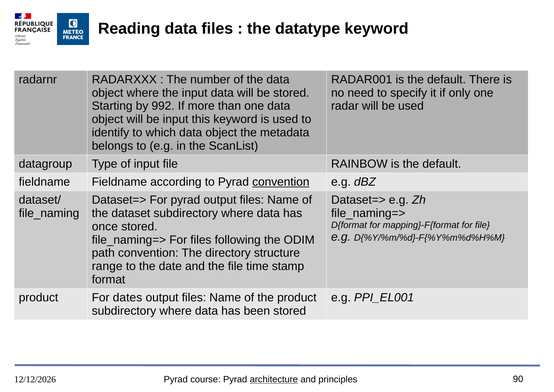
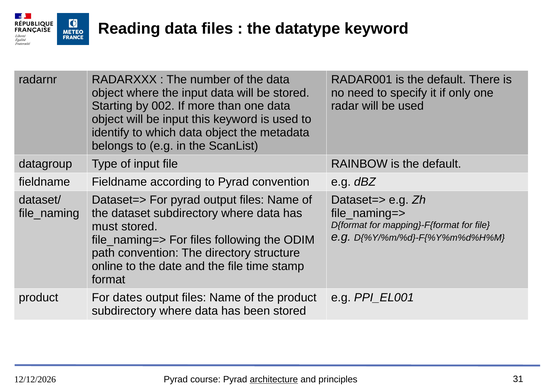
992: 992 -> 002 (163, 106)
convention underline: present -> none (281, 182)
once: once -> must (105, 226)
range: range -> online (107, 266)
90: 90 -> 31 (518, 379)
